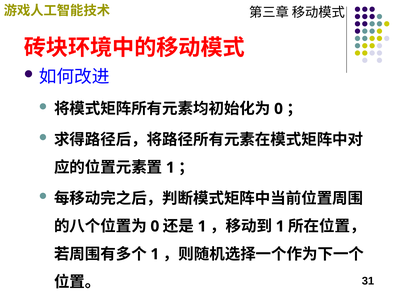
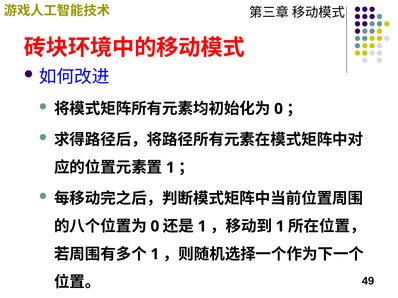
31: 31 -> 49 (368, 281)
